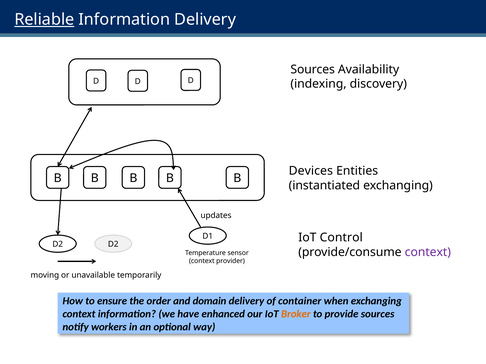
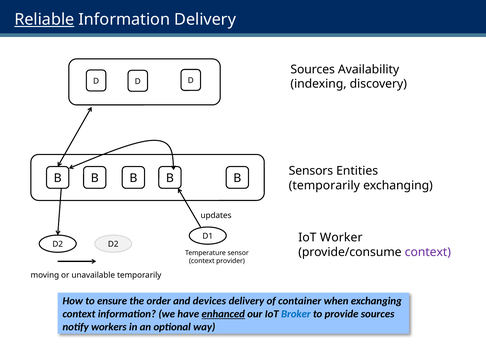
Devices: Devices -> Sensors (311, 171)
instantiated: instantiated -> temporarily (324, 186)
Control: Control -> Worker (341, 238)
domain: domain -> devices (209, 301)
enhanced underline: none -> present (223, 314)
Broker colour: orange -> blue (296, 314)
